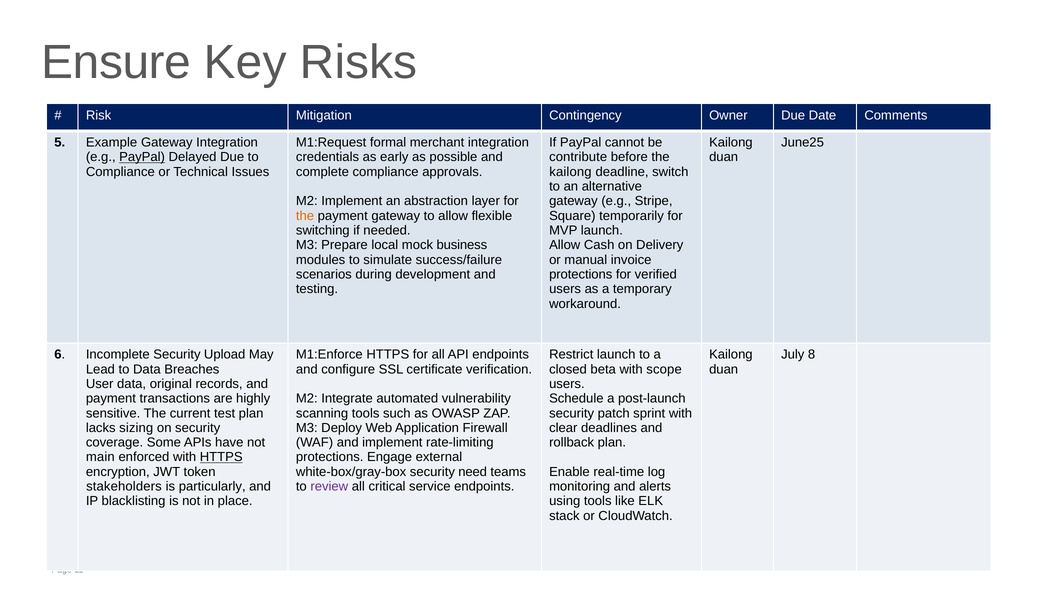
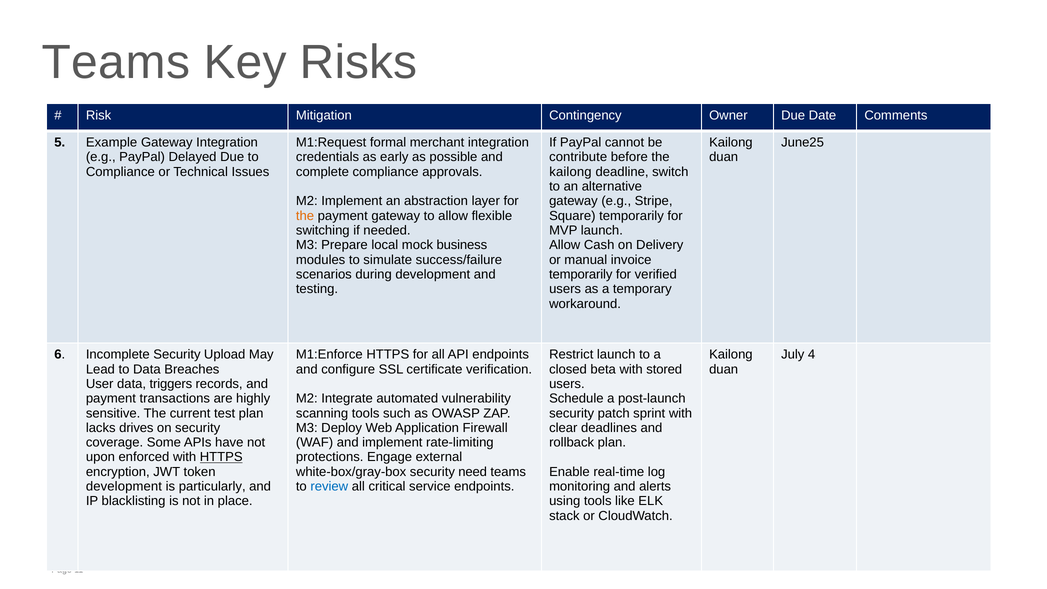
Ensure: Ensure -> Teams (116, 62)
PayPal underline: present -> none (142, 157)
protections: protections -> temporarily (581, 274)
8: 8 -> 4 (812, 355)
scope: scope -> stored (664, 369)
original: original -> triggers (171, 384)
sizing: sizing -> drives (136, 428)
main: main -> upon (100, 457)
stakeholders: stakeholders -> development (124, 486)
review colour: purple -> blue (329, 486)
